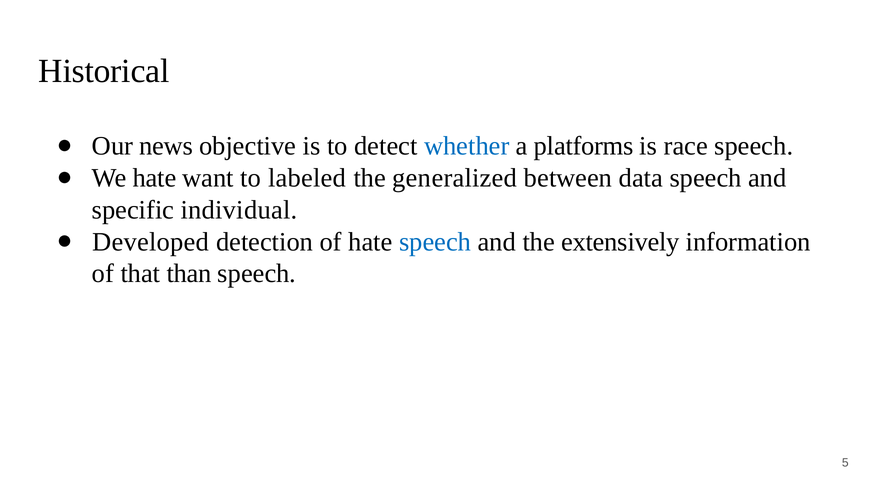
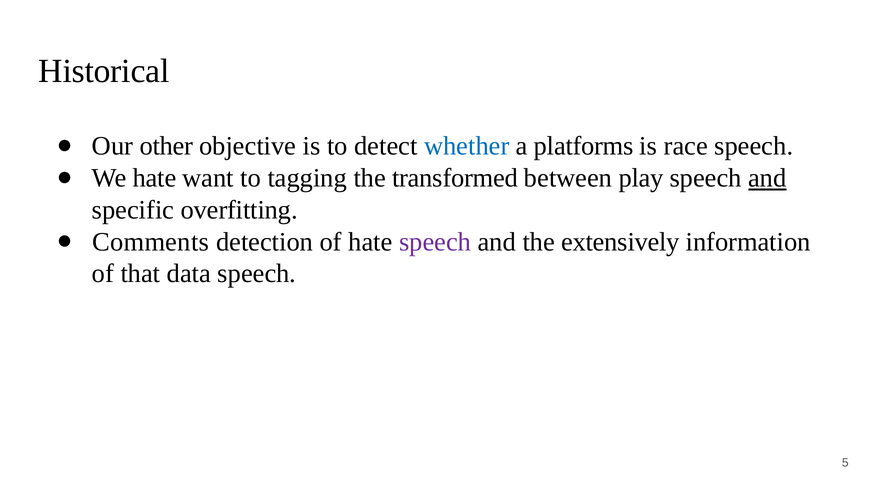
news: news -> other (166, 146)
labeled: labeled -> tagging (307, 178)
generalized: generalized -> transformed (455, 178)
data: data -> play (641, 178)
and underline: none -> present (767, 178)
individual: individual -> overfitting (239, 210)
Developed: Developed -> Comments (151, 242)
speech colour: blue -> purple (435, 242)
than: than -> data (189, 274)
